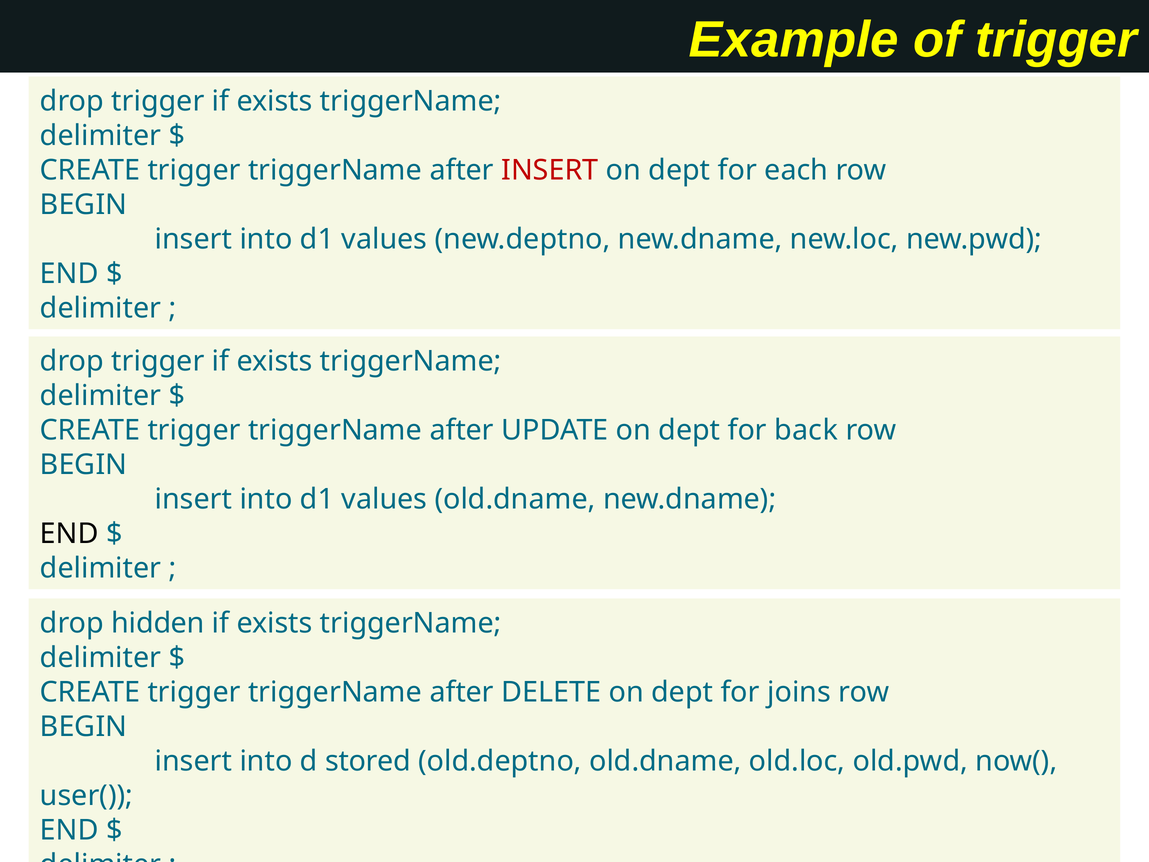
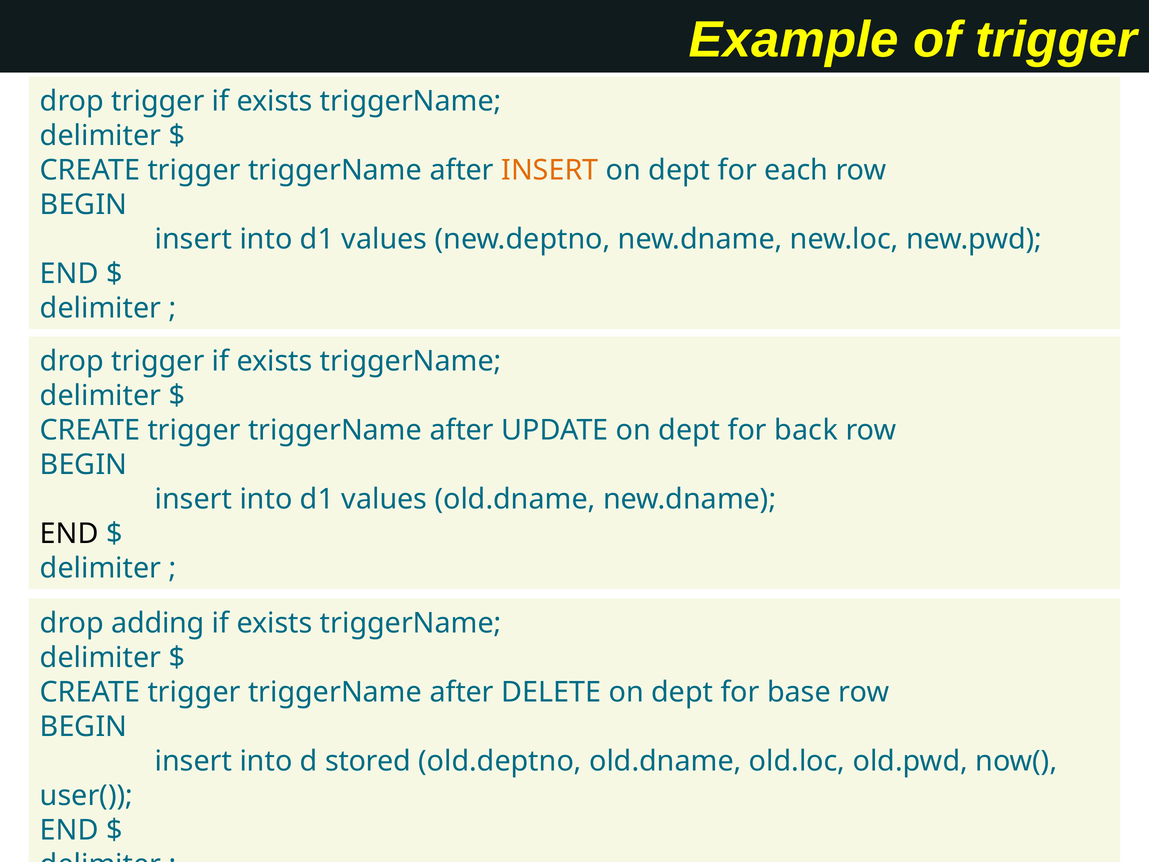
INSERT colour: red -> orange (550, 170)
hidden: hidden -> adding (158, 623)
joins: joins -> base (799, 692)
